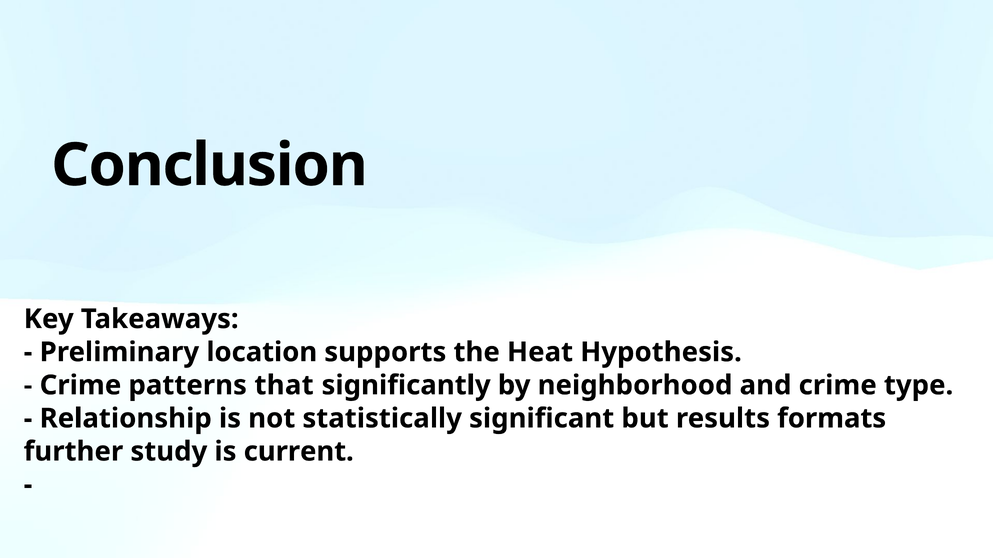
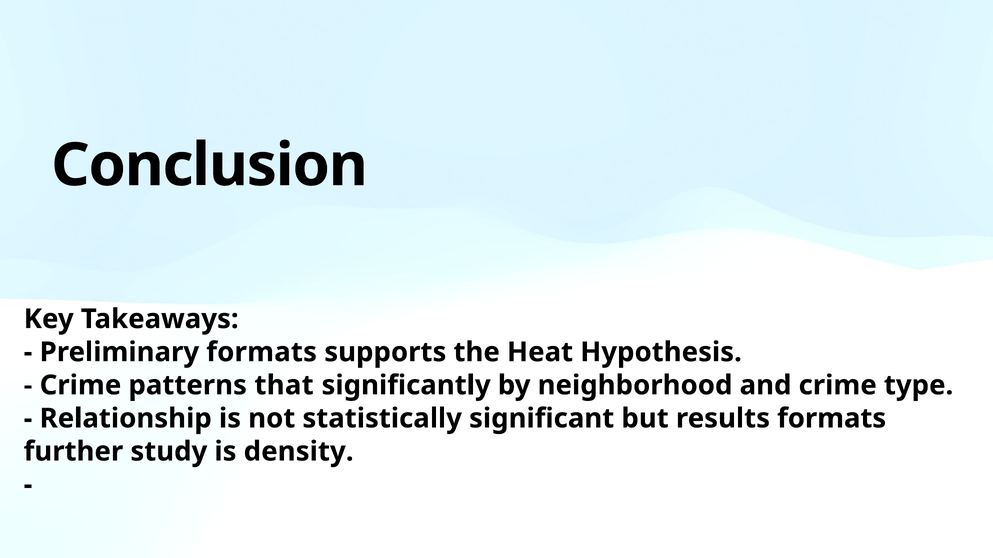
Preliminary location: location -> formats (262, 352)
current: current -> density (299, 452)
